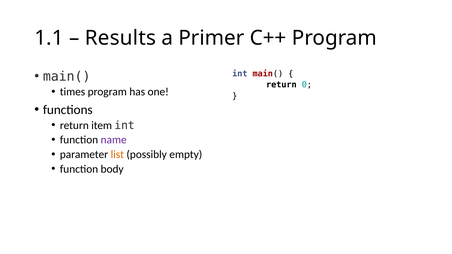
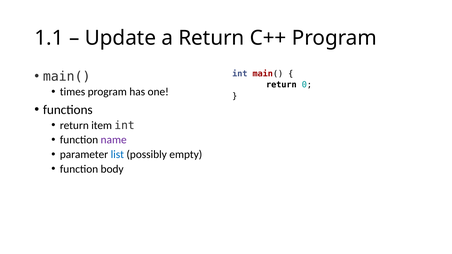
Results: Results -> Update (120, 38)
a Primer: Primer -> Return (211, 38)
list colour: orange -> blue (117, 155)
